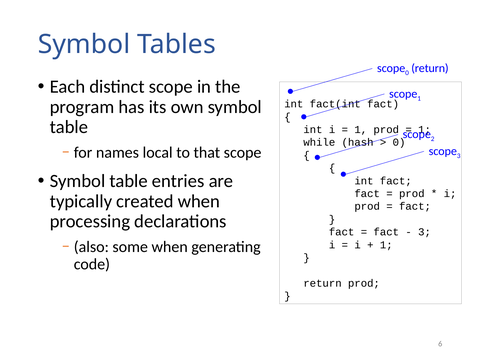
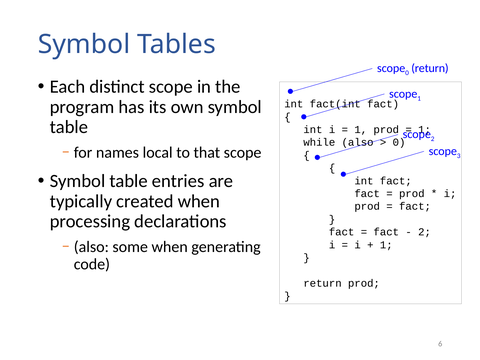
while hash: hash -> also (358, 142)
3: 3 -> 2 (425, 232)
